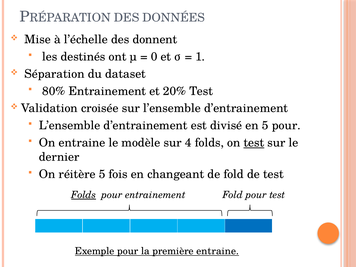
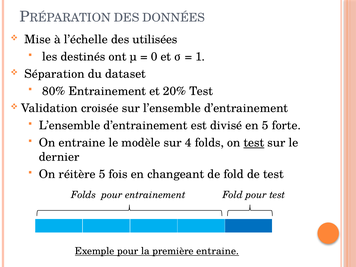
donnent: donnent -> utilisées (155, 39)
5 pour: pour -> forte (286, 126)
Folds underline: present -> none (84, 195)
